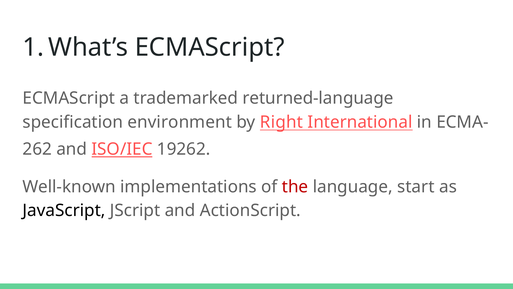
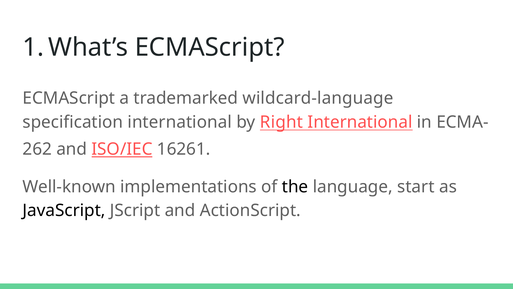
returned-language: returned-language -> wildcard-language (318, 98)
specification environment: environment -> international (180, 122)
19262: 19262 -> 16261 (184, 149)
the colour: red -> black (295, 187)
